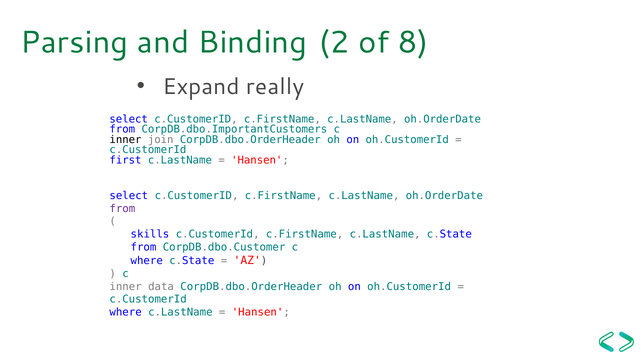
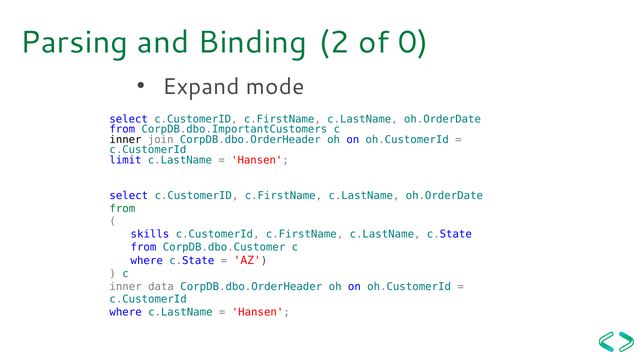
8: 8 -> 0 (413, 42)
really: really -> mode (275, 87)
first: first -> limit (125, 160)
from colour: purple -> green (122, 209)
